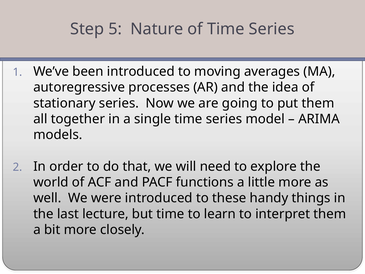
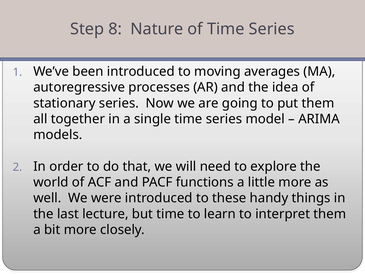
5: 5 -> 8 (115, 29)
